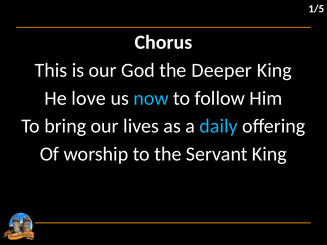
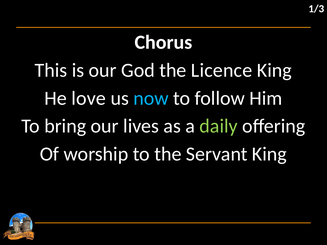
1/5: 1/5 -> 1/3 (316, 9)
Deeper: Deeper -> Licence (222, 70)
daily colour: light blue -> light green (219, 126)
